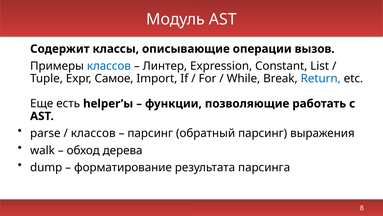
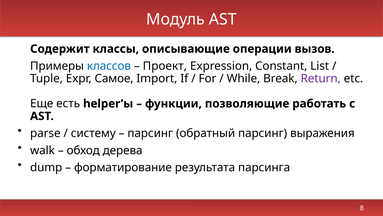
Линтер: Линтер -> Проект (165, 66)
Return colour: blue -> purple (321, 78)
классов: классов -> систему (93, 133)
